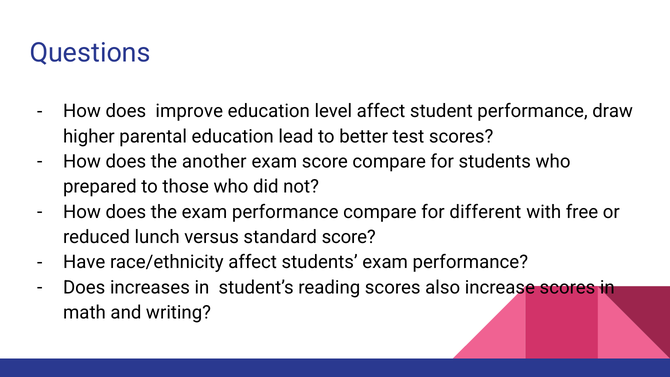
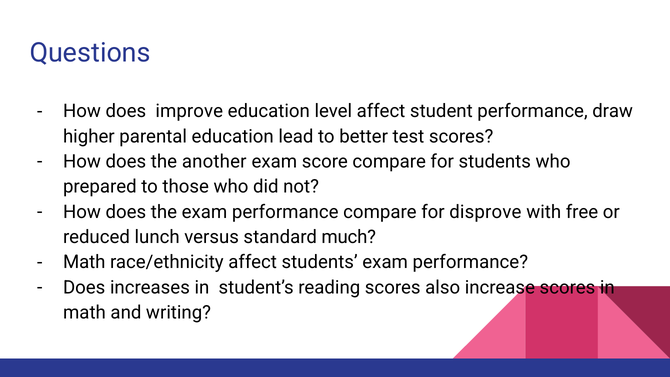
different: different -> disprove (485, 212)
standard score: score -> much (349, 237)
Have: Have -> Math (84, 262)
